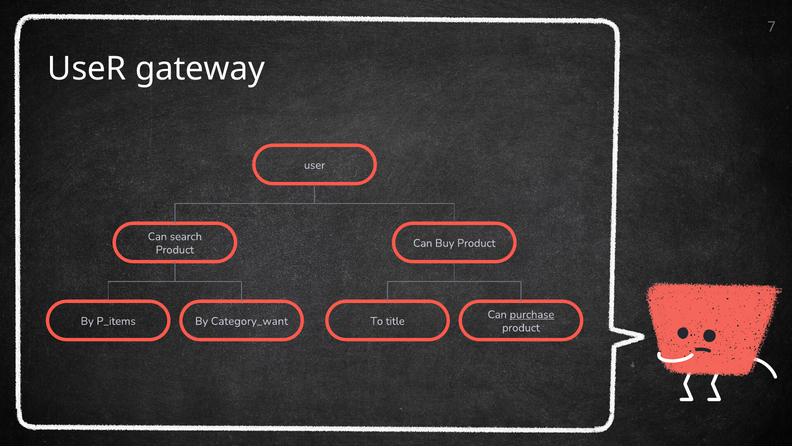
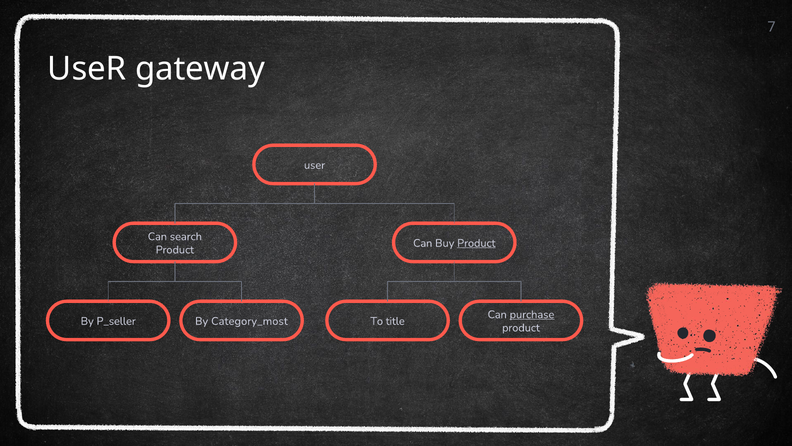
Product underline: none -> present (476, 243)
P_items: P_items -> P_seller (116, 321)
Category_want: Category_want -> Category_most (249, 321)
